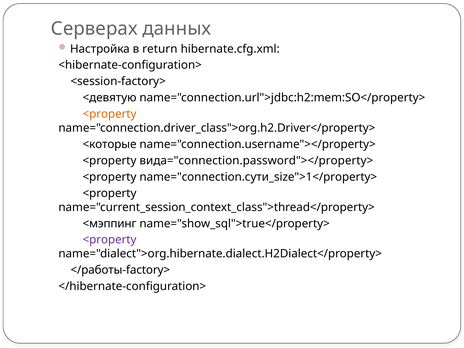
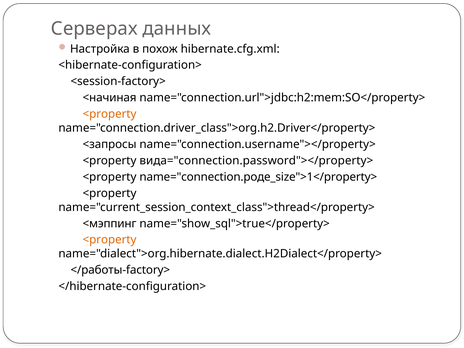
return: return -> похож (160, 49)
<девятую: <девятую -> <начиная (110, 98)
<которые: <которые -> <запросы (110, 144)
name="connection.сути_size">1</property>: name="connection.сути_size">1</property> -> name="connection.роде_size">1</property> (258, 177)
<property colour: purple -> orange (110, 240)
